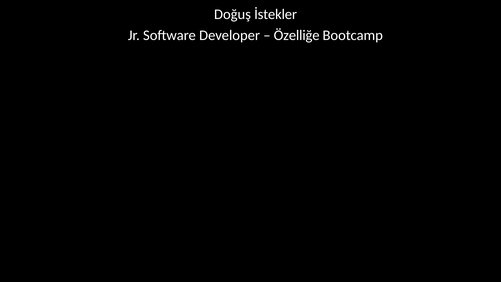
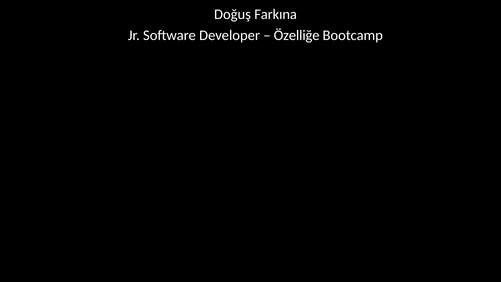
İstekler: İstekler -> Farkına (276, 14)
